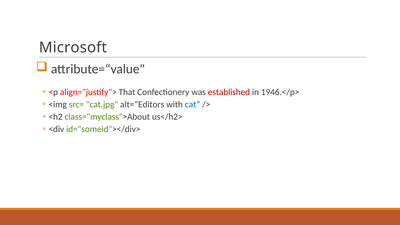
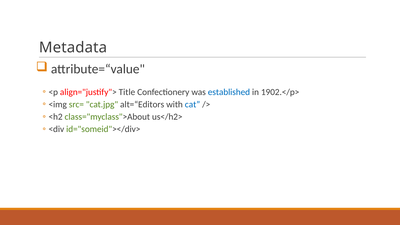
Microsoft: Microsoft -> Metadata (73, 47)
That: That -> Title (127, 92)
established colour: red -> blue (229, 92)
1946.</p>: 1946.</p> -> 1902.</p> (280, 92)
